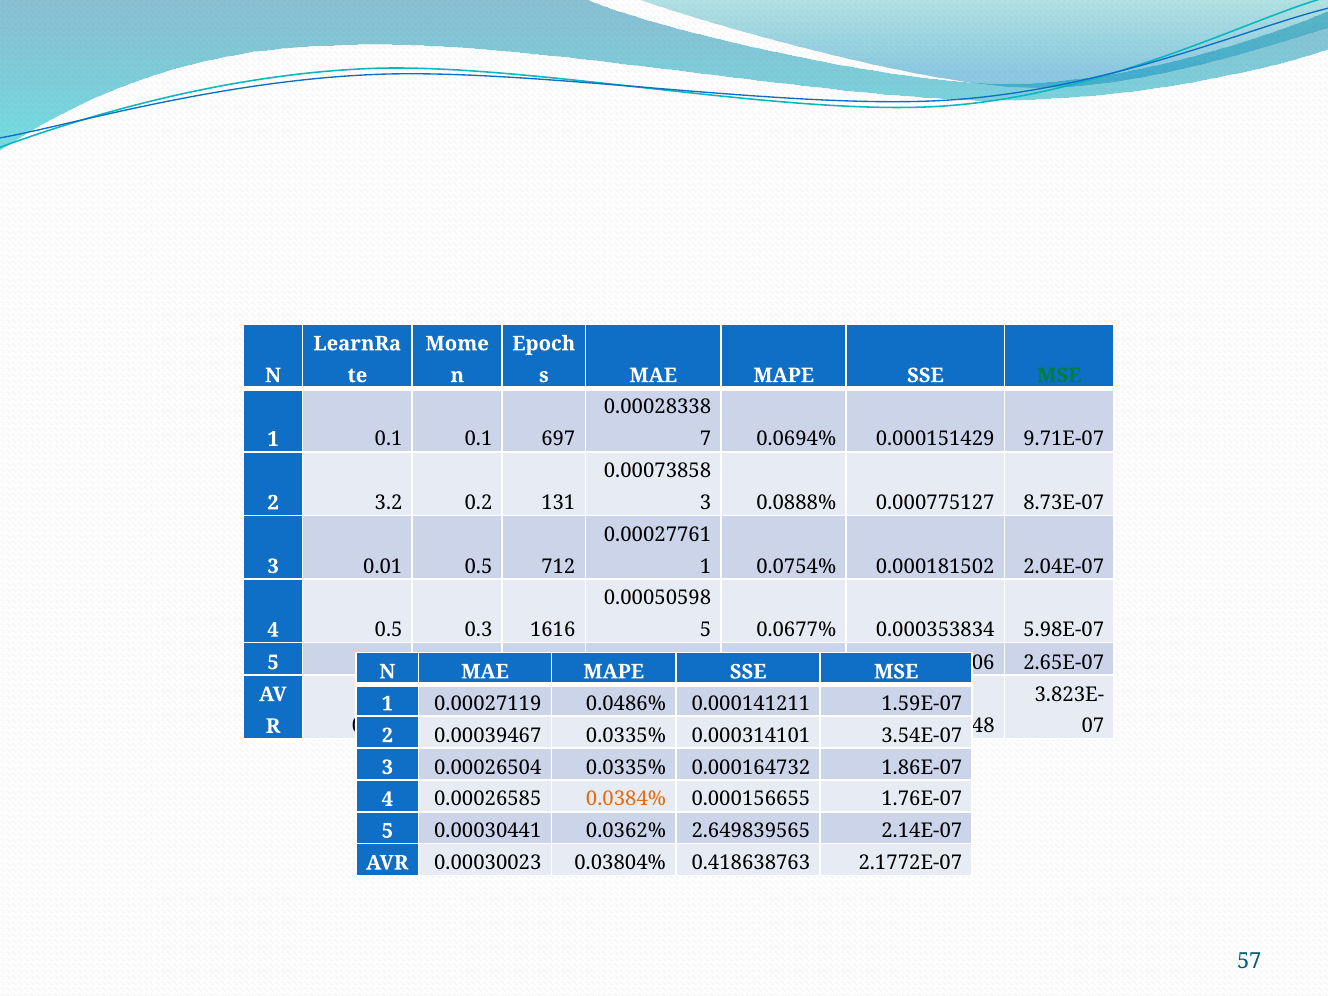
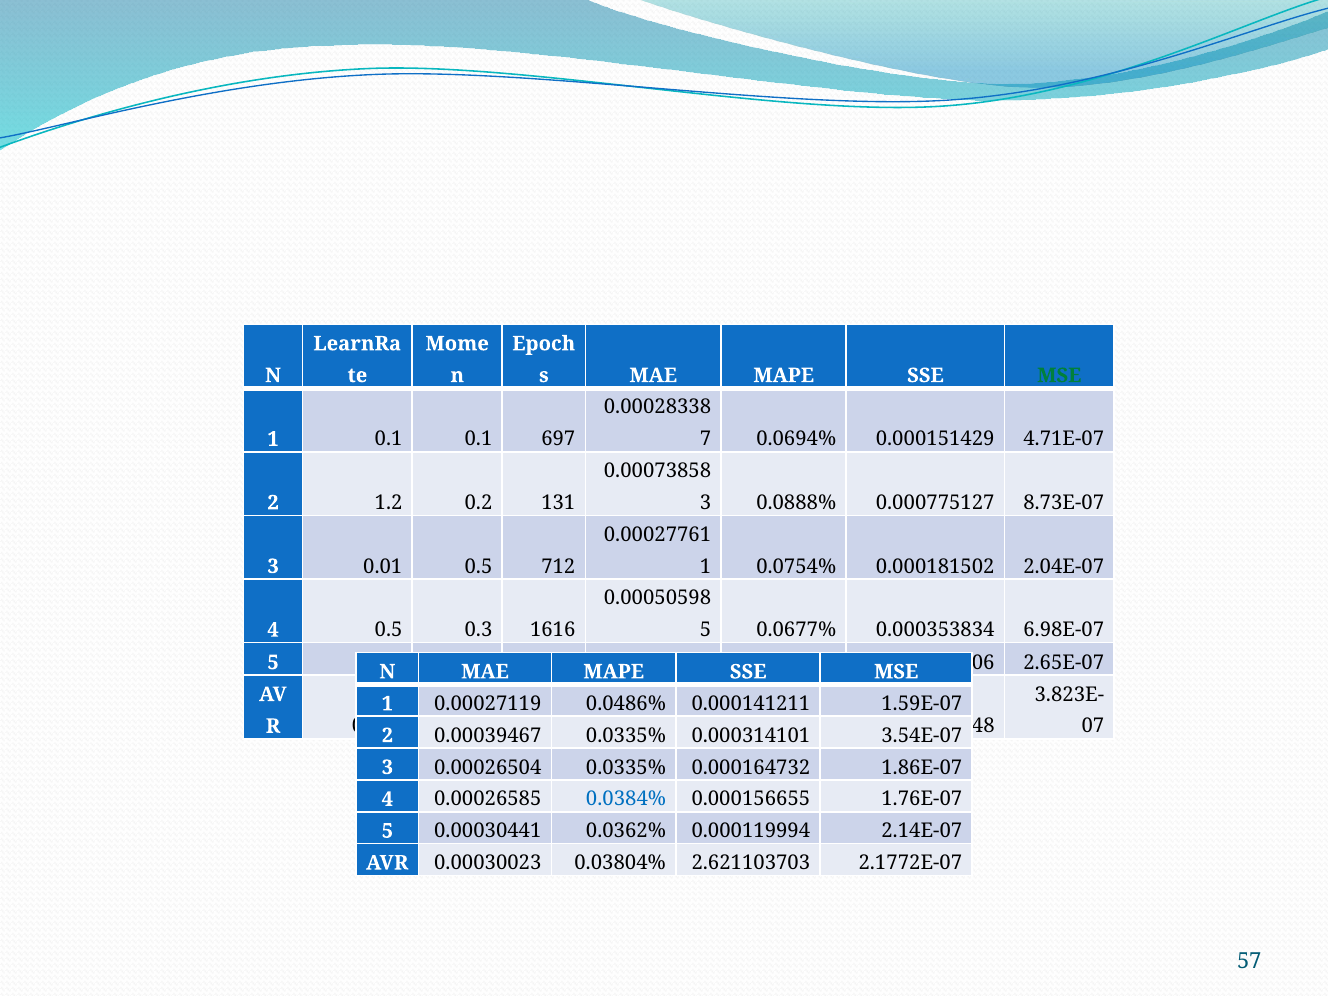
9.71E-07: 9.71E-07 -> 4.71E-07 (1064, 439)
3.2: 3.2 -> 1.2 (389, 503)
5.98E-07: 5.98E-07 -> 6.98E-07 (1064, 630)
0.0384% colour: orange -> blue (626, 799)
2.649839565: 2.649839565 -> 0.000119994 (751, 831)
0.418638763: 0.418638763 -> 2.621103703 (751, 863)
